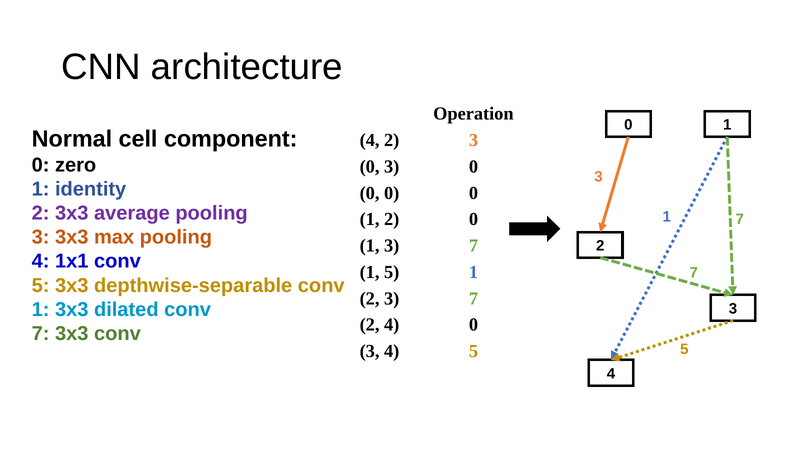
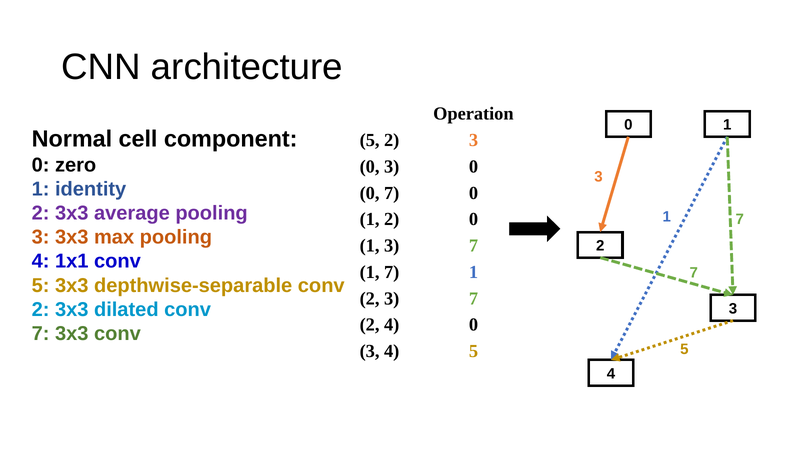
4: 4 -> 5 (370, 140)
0: 0 -> 7 (392, 193)
1 5: 5 -> 7 (392, 272)
1: 1 -> 2 (41, 310)
